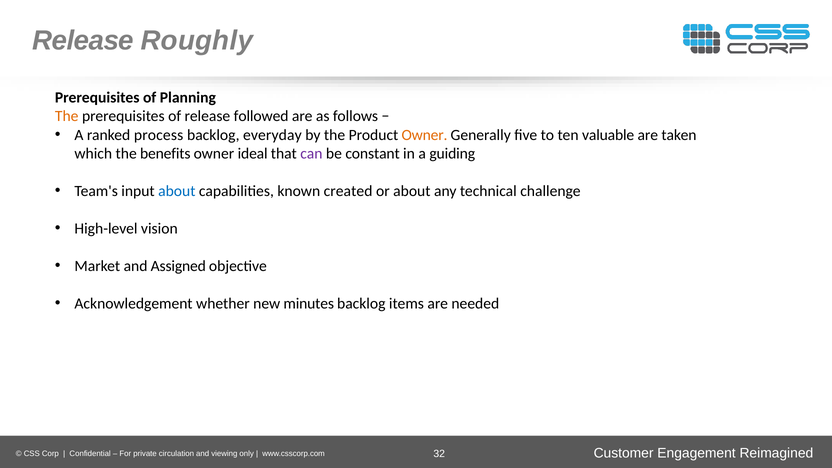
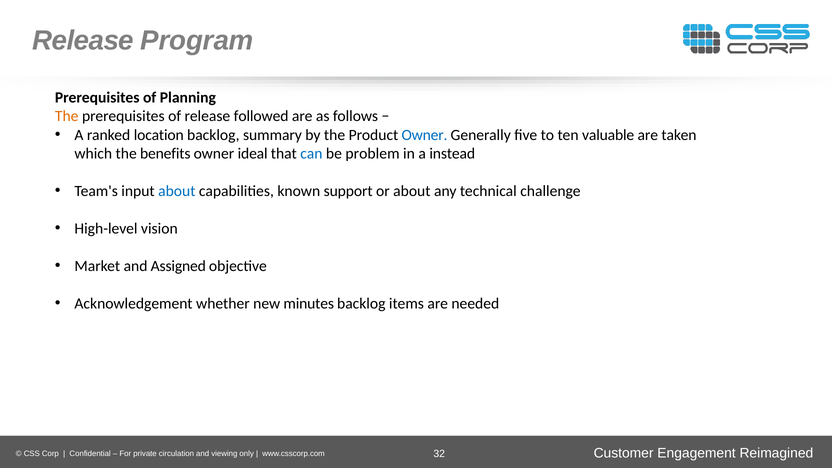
Roughly: Roughly -> Program (197, 41)
process: process -> location (159, 135)
everyday: everyday -> summary (272, 135)
Owner colour: orange -> blue (424, 135)
can colour: purple -> blue (311, 154)
constant: constant -> problem (372, 154)
guiding: guiding -> instead (452, 154)
created: created -> support (348, 191)
